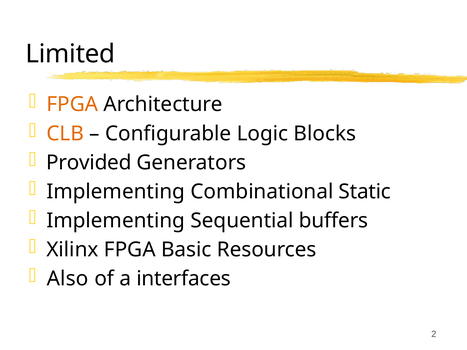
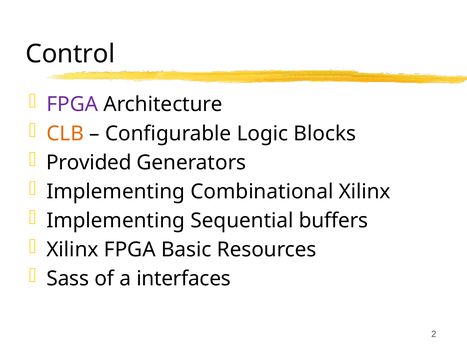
Limited: Limited -> Control (70, 54)
FPGA colour: orange -> purple (72, 105)
Combinational Static: Static -> Xilinx (365, 192)
Also: Also -> Sass (68, 279)
